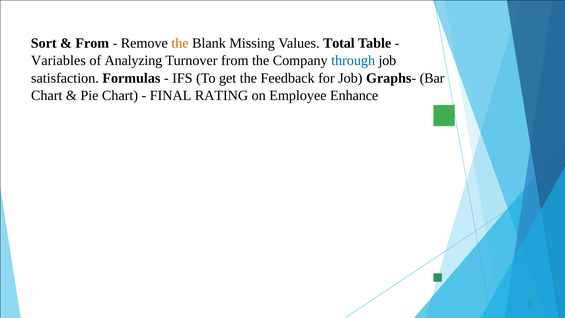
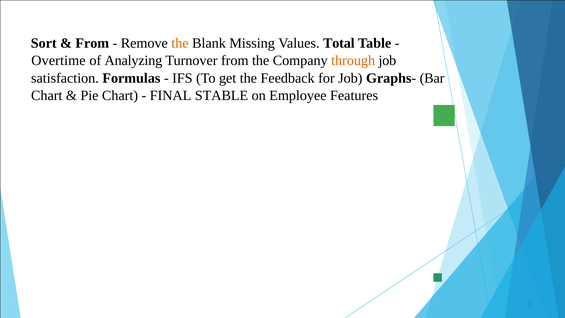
Variables: Variables -> Overtime (58, 61)
through colour: blue -> orange (353, 61)
RATING: RATING -> STABLE (222, 95)
Enhance: Enhance -> Features (354, 95)
